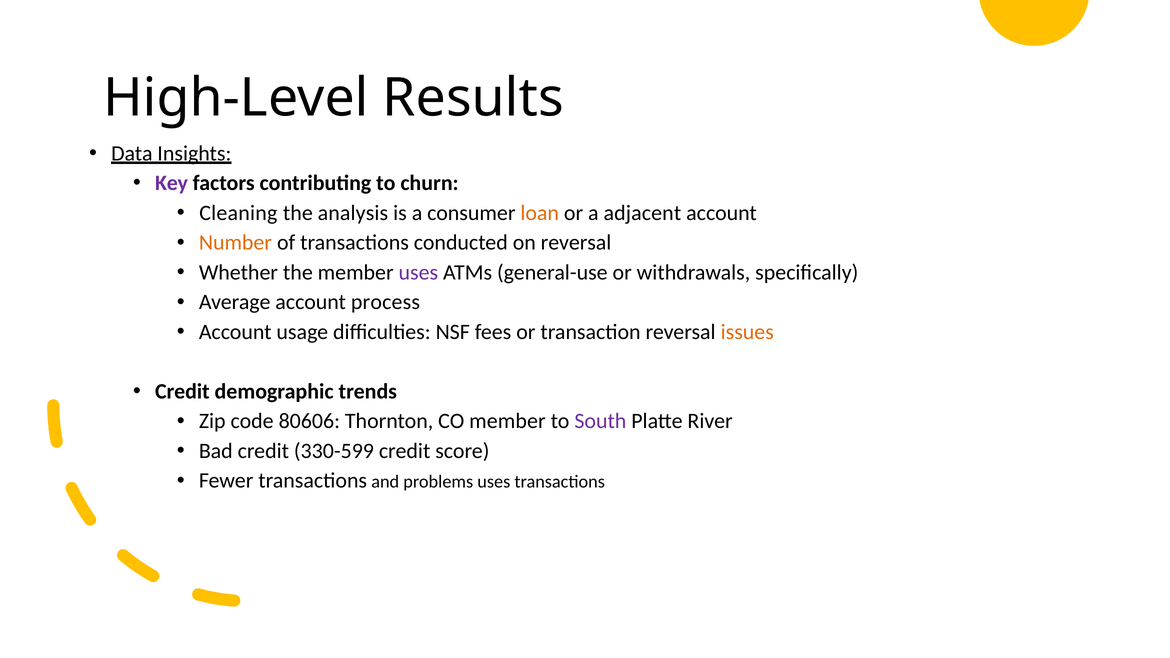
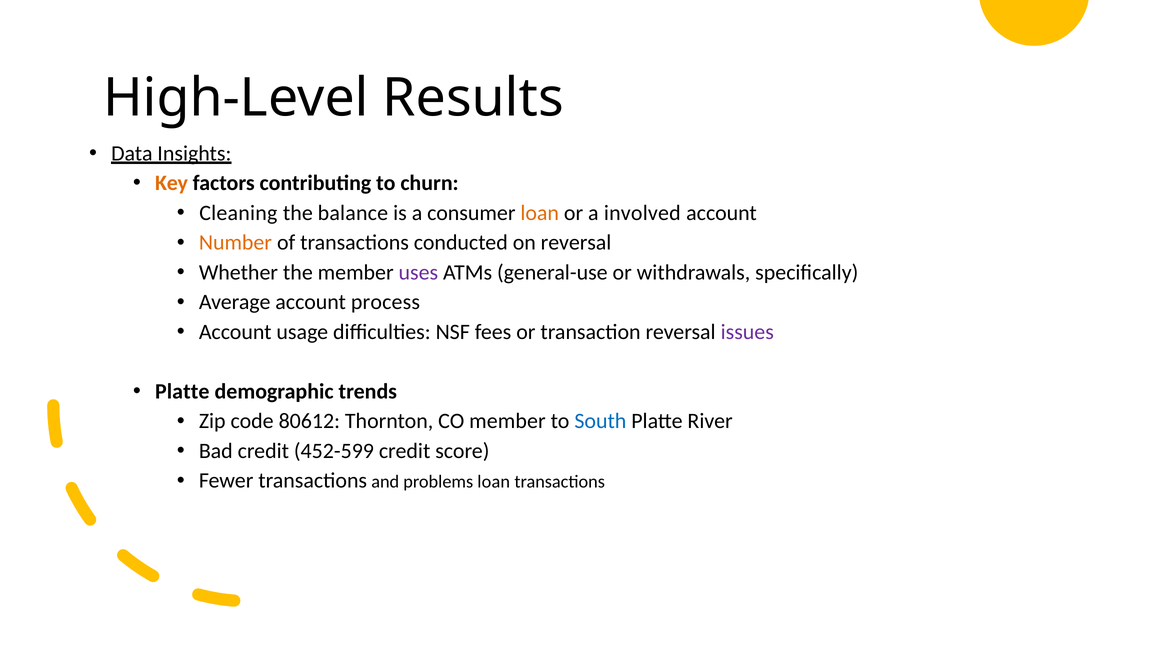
Key colour: purple -> orange (171, 183)
analysis: analysis -> balance (353, 213)
adjacent: adjacent -> involved (642, 213)
issues colour: orange -> purple (747, 332)
Credit: Credit -> Platte (182, 392)
80606: 80606 -> 80612 (309, 421)
South colour: purple -> blue (600, 421)
330-599: 330-599 -> 452-599 (334, 451)
problems uses: uses -> loan (494, 482)
